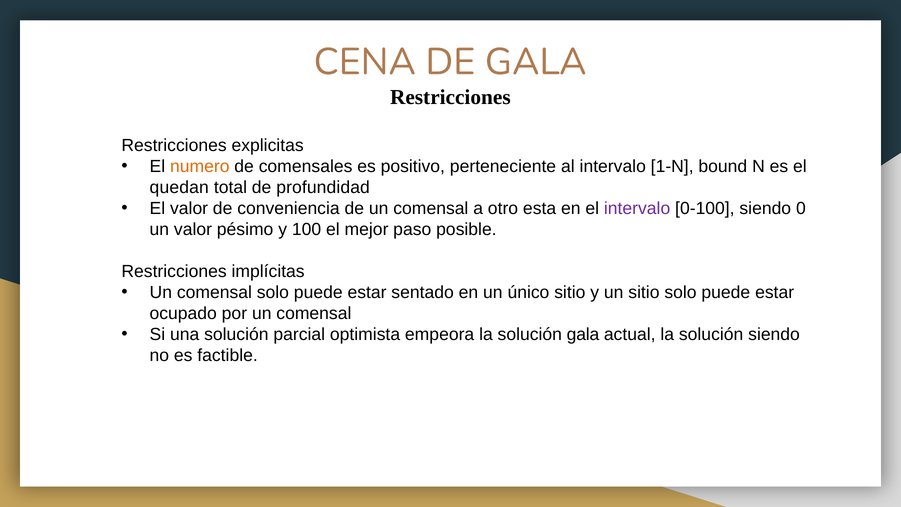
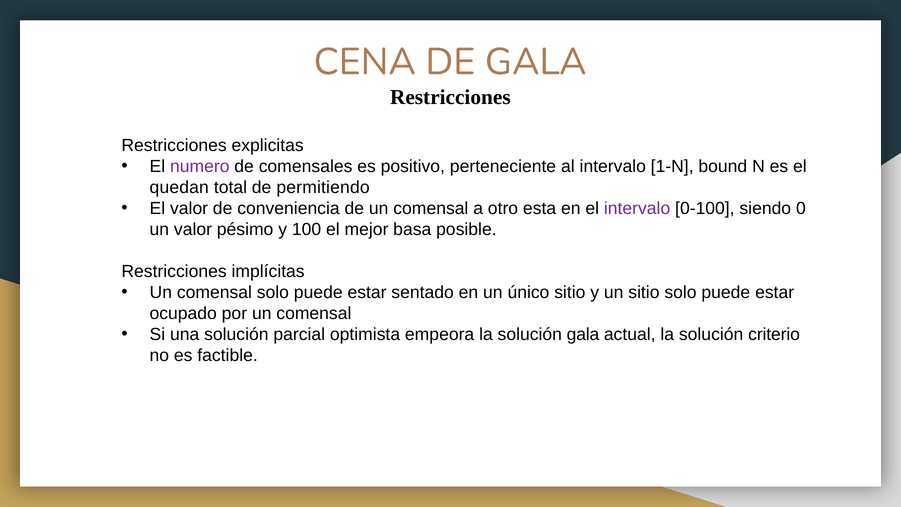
numero colour: orange -> purple (200, 166)
profundidad: profundidad -> permitiendo (323, 187)
paso: paso -> basa (412, 229)
solución siendo: siendo -> criterio (774, 335)
